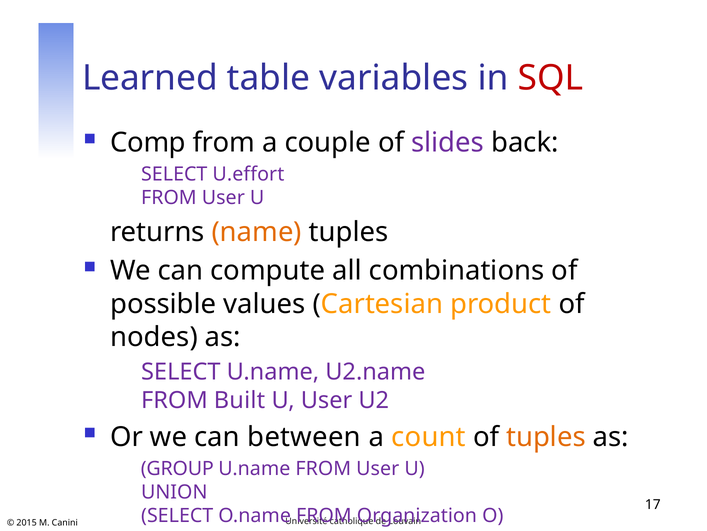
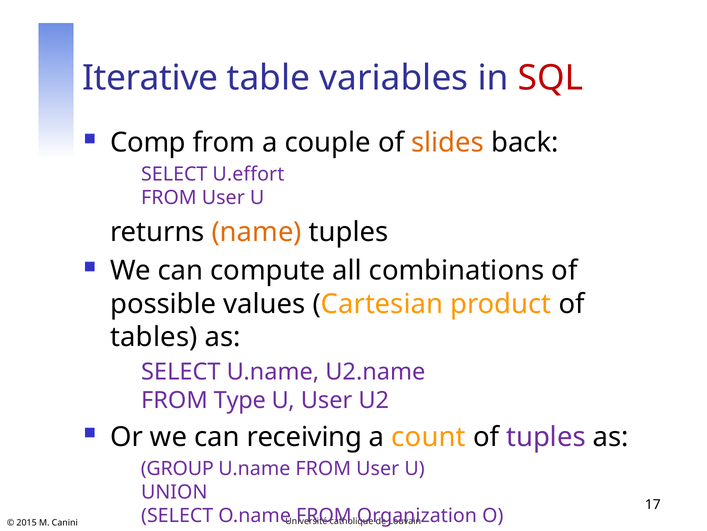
Learned: Learned -> Iterative (150, 78)
slides colour: purple -> orange (448, 142)
nodes: nodes -> tables (154, 337)
Built: Built -> Type (240, 400)
between: between -> receiving (304, 436)
tuples colour: orange -> purple (546, 436)
